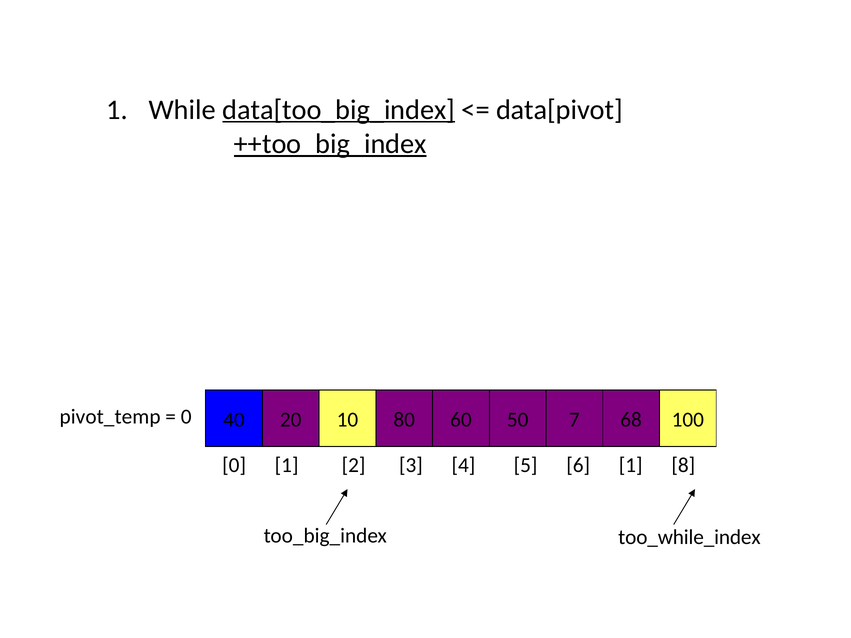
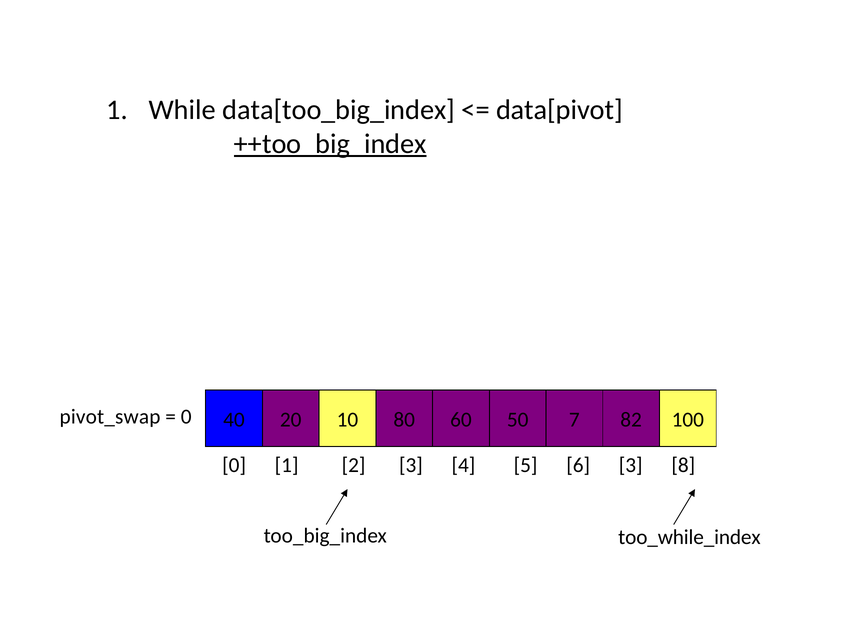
data[too_big_index underline: present -> none (339, 110)
pivot_temp: pivot_temp -> pivot_swap (110, 417)
68: 68 -> 82 (631, 420)
6 1: 1 -> 3 (631, 465)
